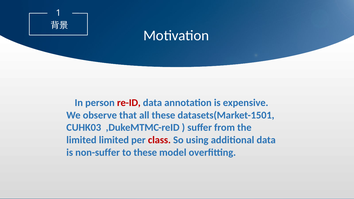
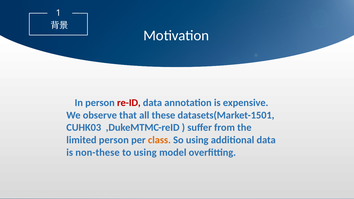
limited limited: limited -> person (114, 140)
class colour: red -> orange (159, 140)
non-suffer: non-suffer -> non-these (98, 152)
to these: these -> using (145, 152)
